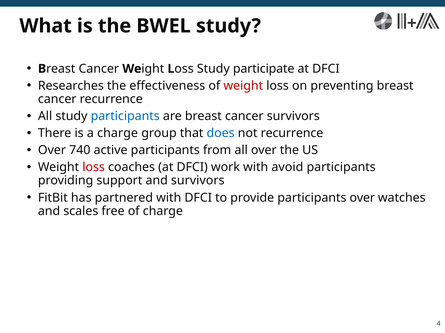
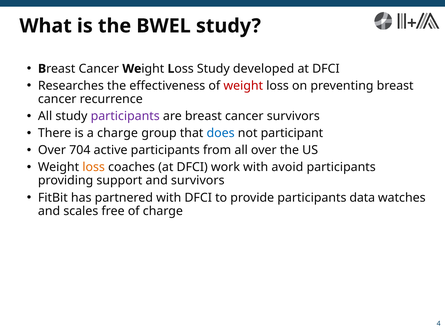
participate: participate -> developed (264, 69)
participants colour: blue -> purple (125, 116)
not recurrence: recurrence -> participant (292, 133)
740: 740 -> 704 (80, 151)
loss colour: red -> orange (94, 168)
participants over: over -> data (362, 198)
